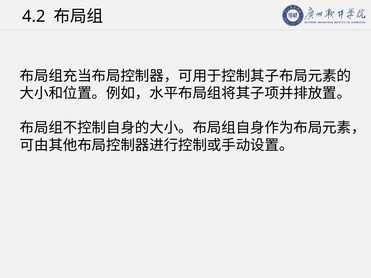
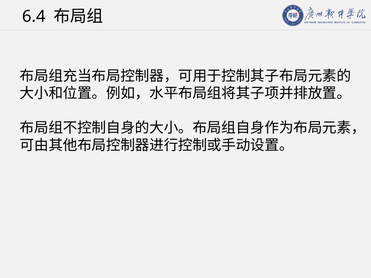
4.2: 4.2 -> 6.4 (34, 16)
